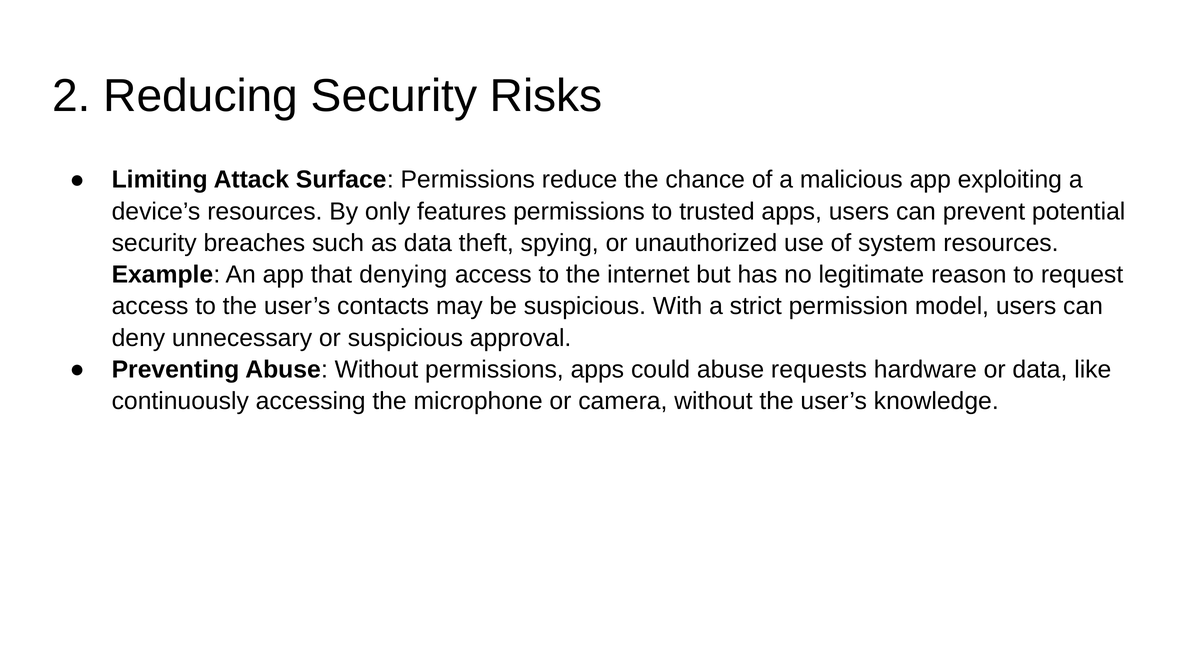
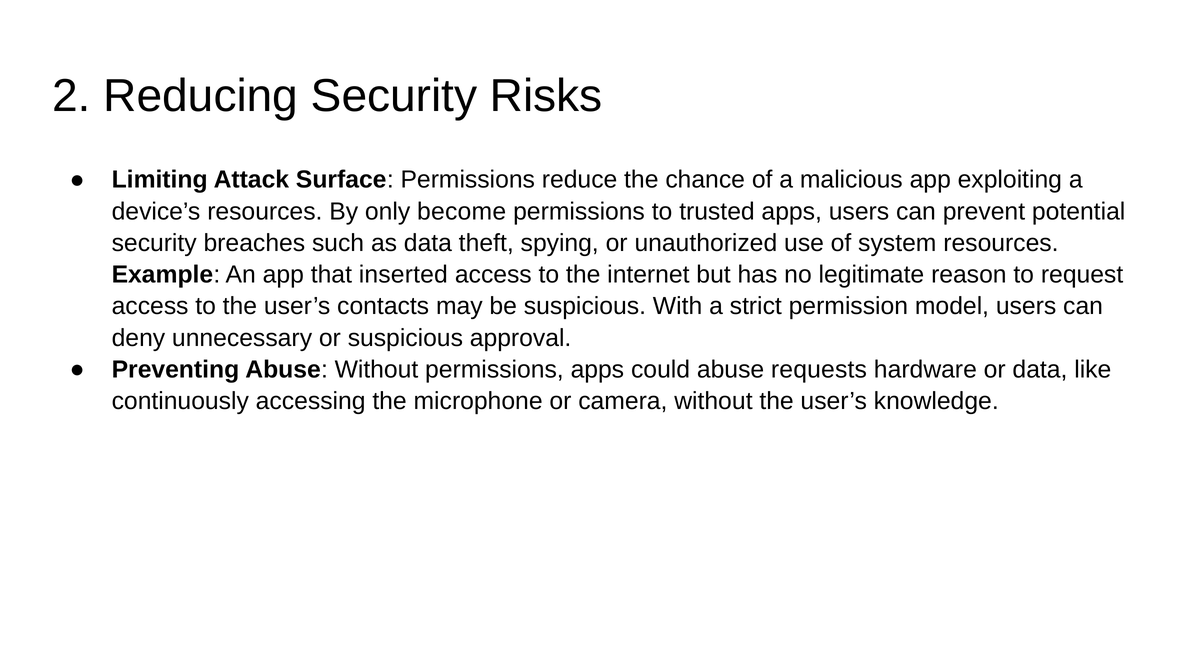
features: features -> become (462, 211)
denying: denying -> inserted (403, 275)
